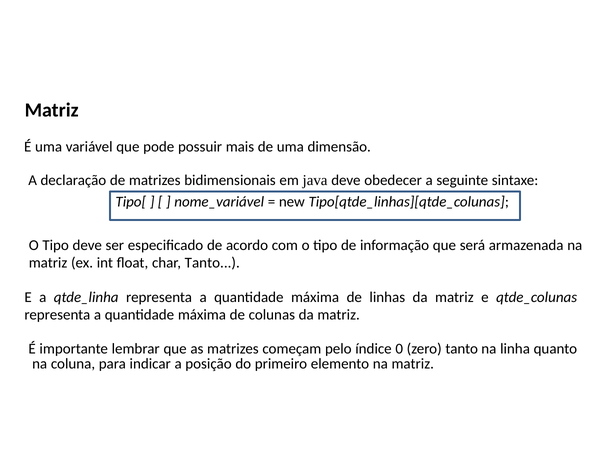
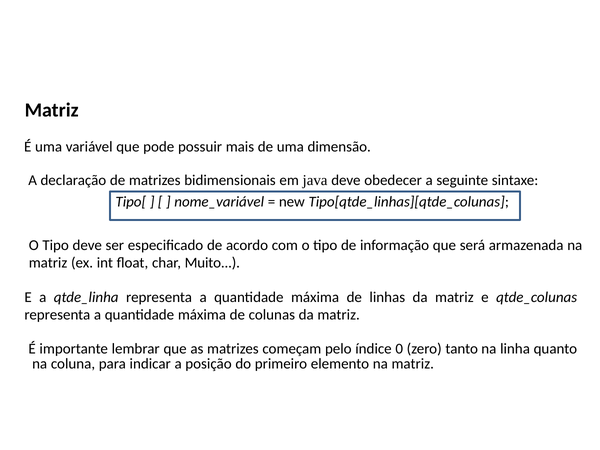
char Tanto: Tanto -> Muito (212, 263)
